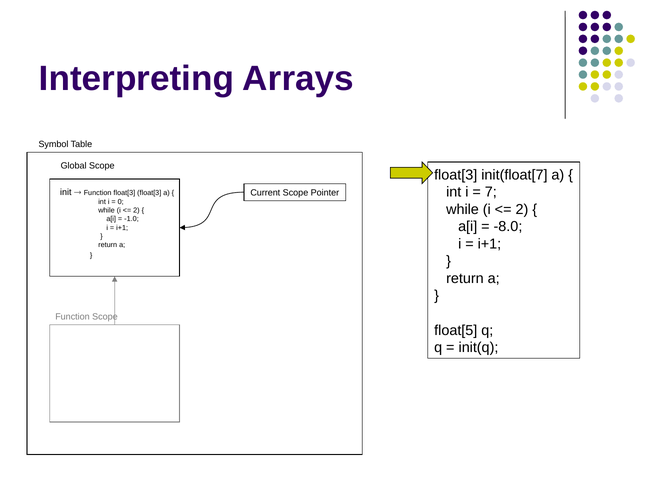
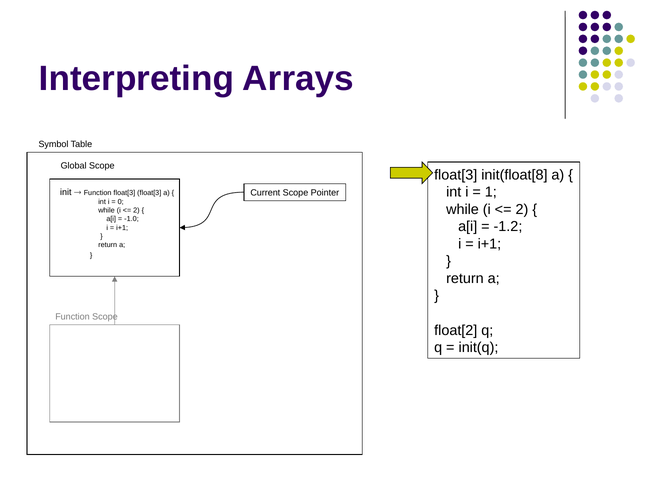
init(float[7: init(float[7 -> init(float[8 (514, 175)
7: 7 -> 1 (491, 192)
-8.0: -8.0 -> -1.2 (508, 227)
float[5: float[5 -> float[2 (456, 331)
